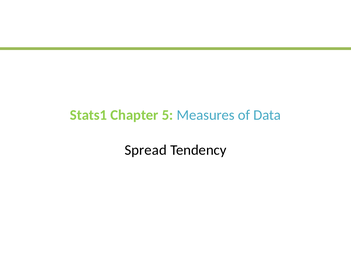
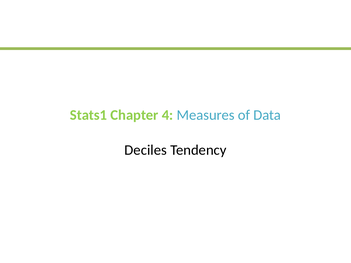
5: 5 -> 4 (167, 115)
Spread: Spread -> Deciles (146, 150)
